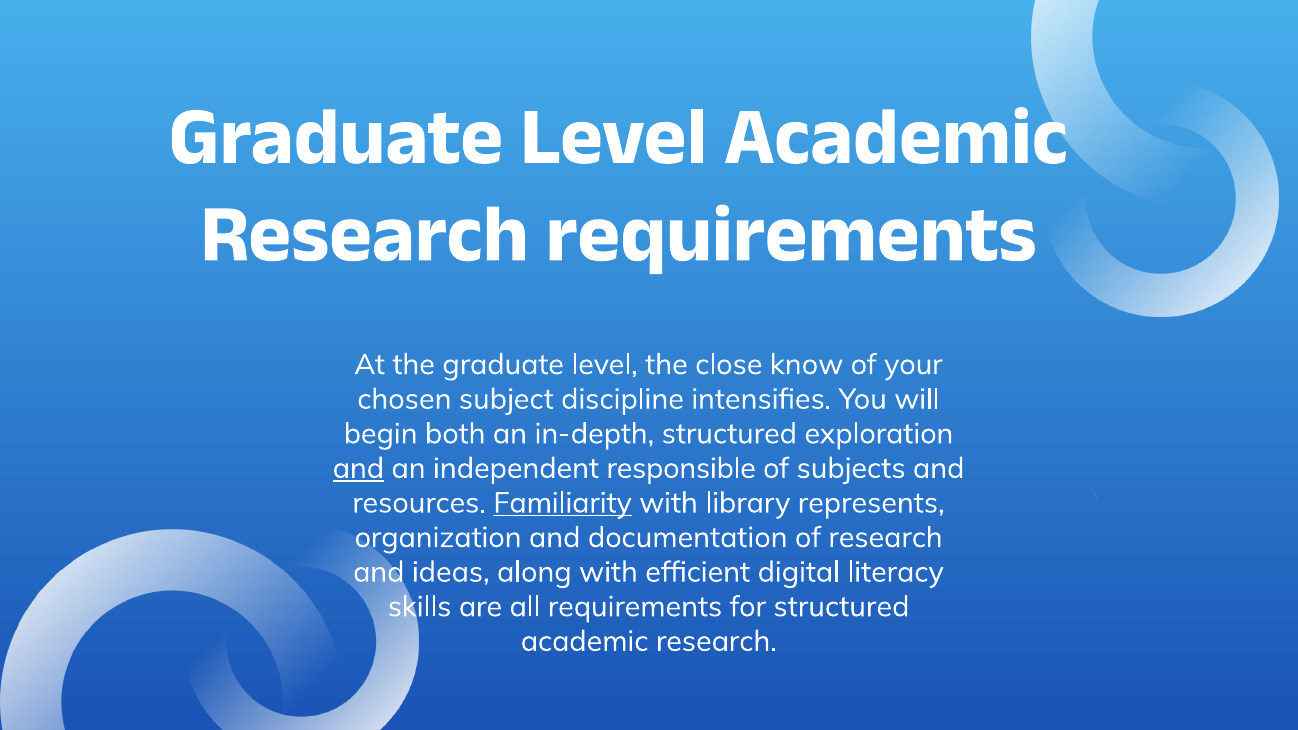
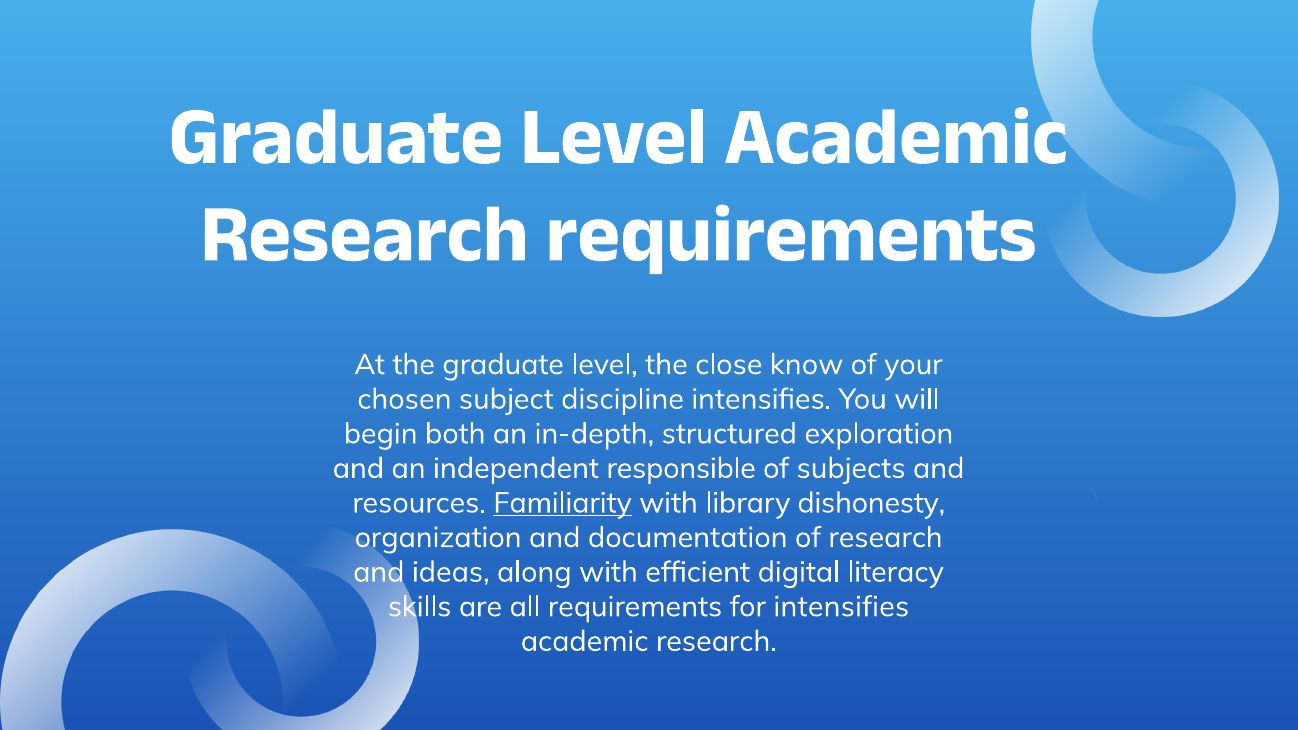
and underline: present -> none (358, 469)
represents: represents -> dishonesty (871, 503)
for structured: structured -> intensifies (841, 607)
